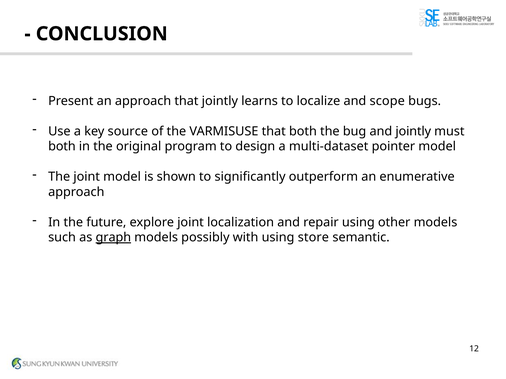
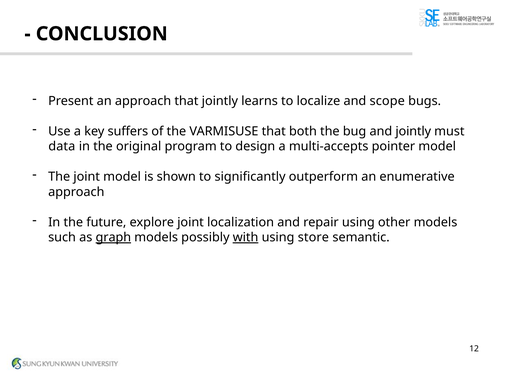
source: source -> suffers (128, 131)
both: both -> data (62, 147)
multi-dataset: multi-dataset -> multi-accepts (329, 147)
with underline: none -> present (246, 238)
